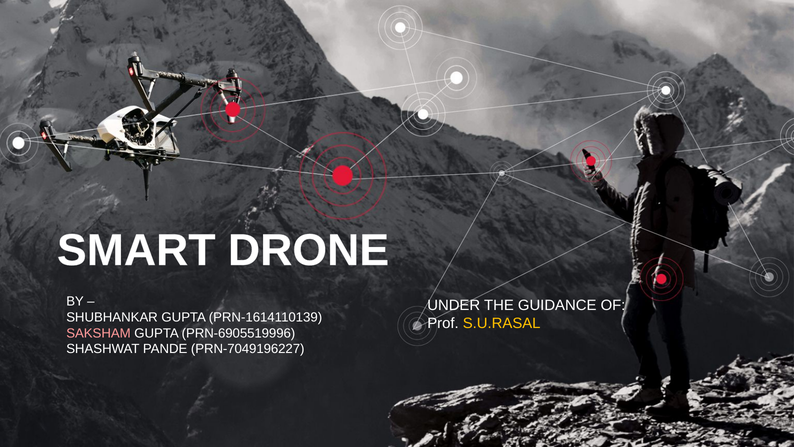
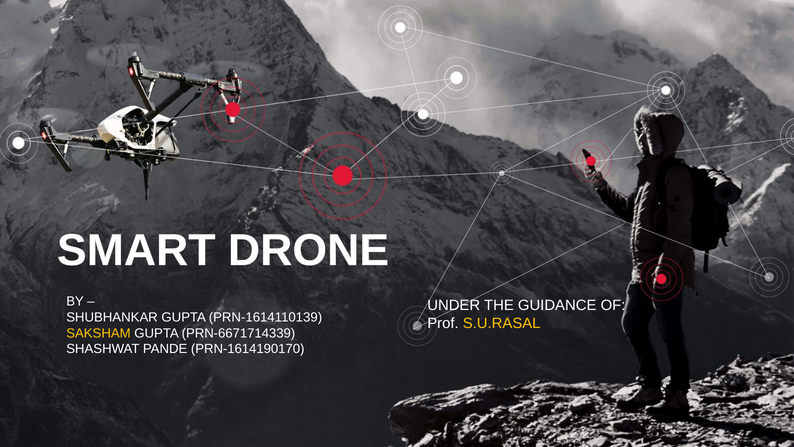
SAKSHAM colour: pink -> yellow (98, 333)
PRN-6905519996: PRN-6905519996 -> PRN-6671714339 (238, 333)
PRN-7049196227: PRN-7049196227 -> PRN-1614190170 (248, 349)
